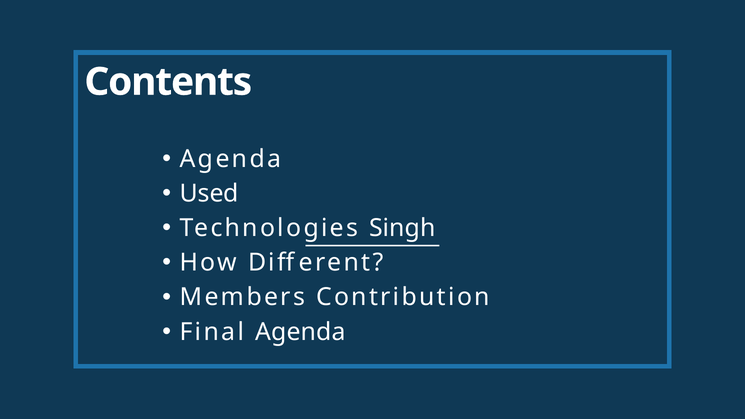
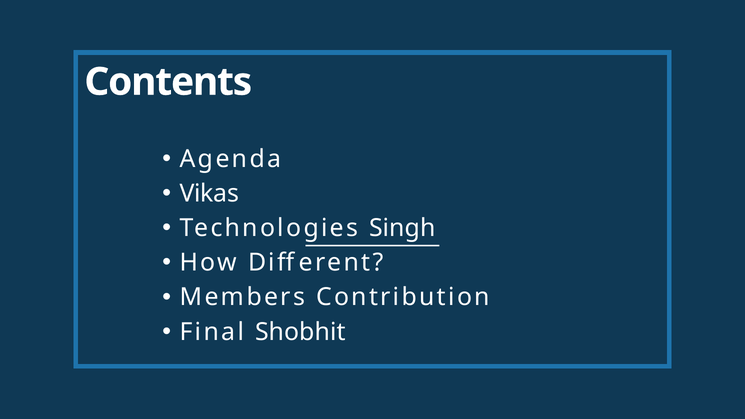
Used: Used -> Vikas (209, 193)
Final Agenda: Agenda -> Shobhit (300, 332)
